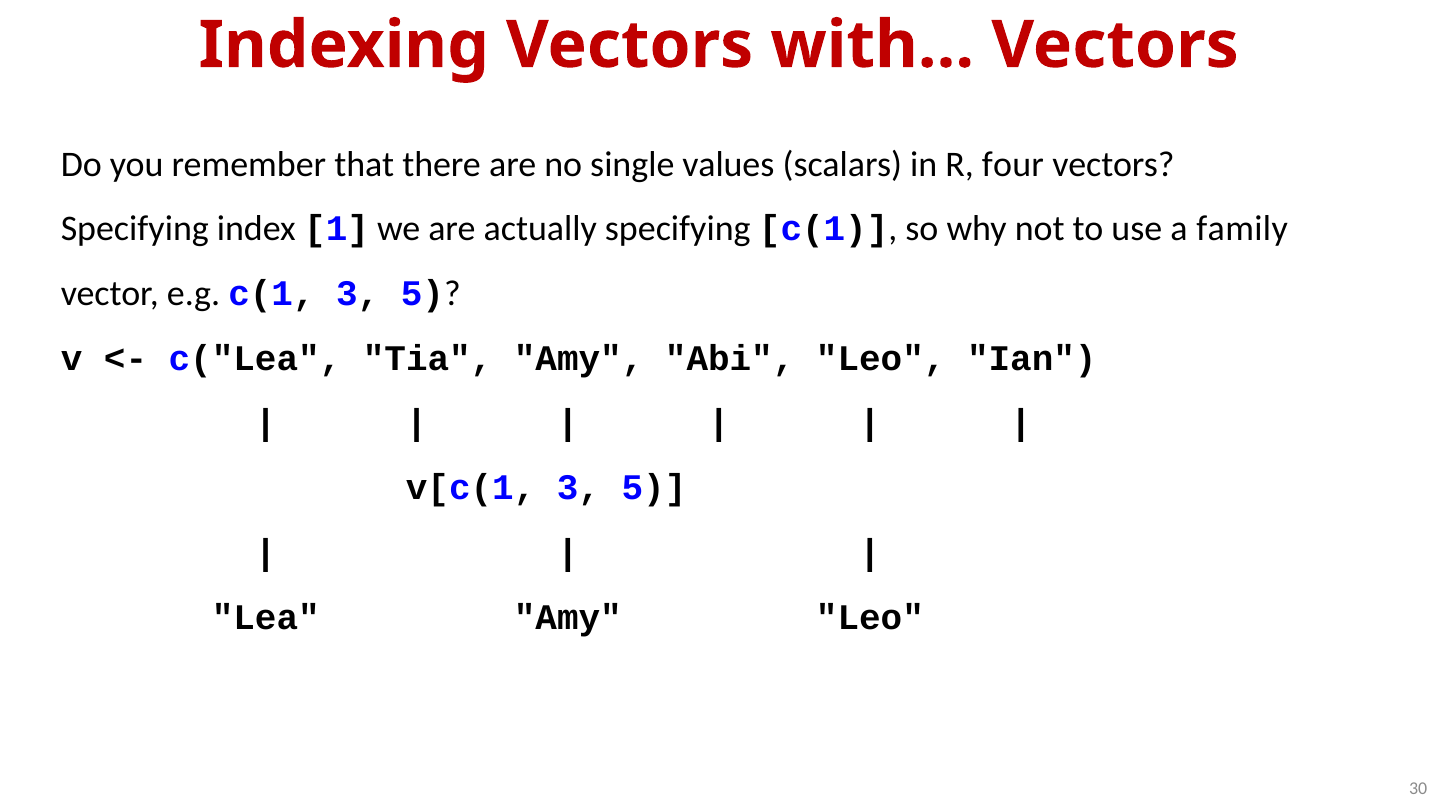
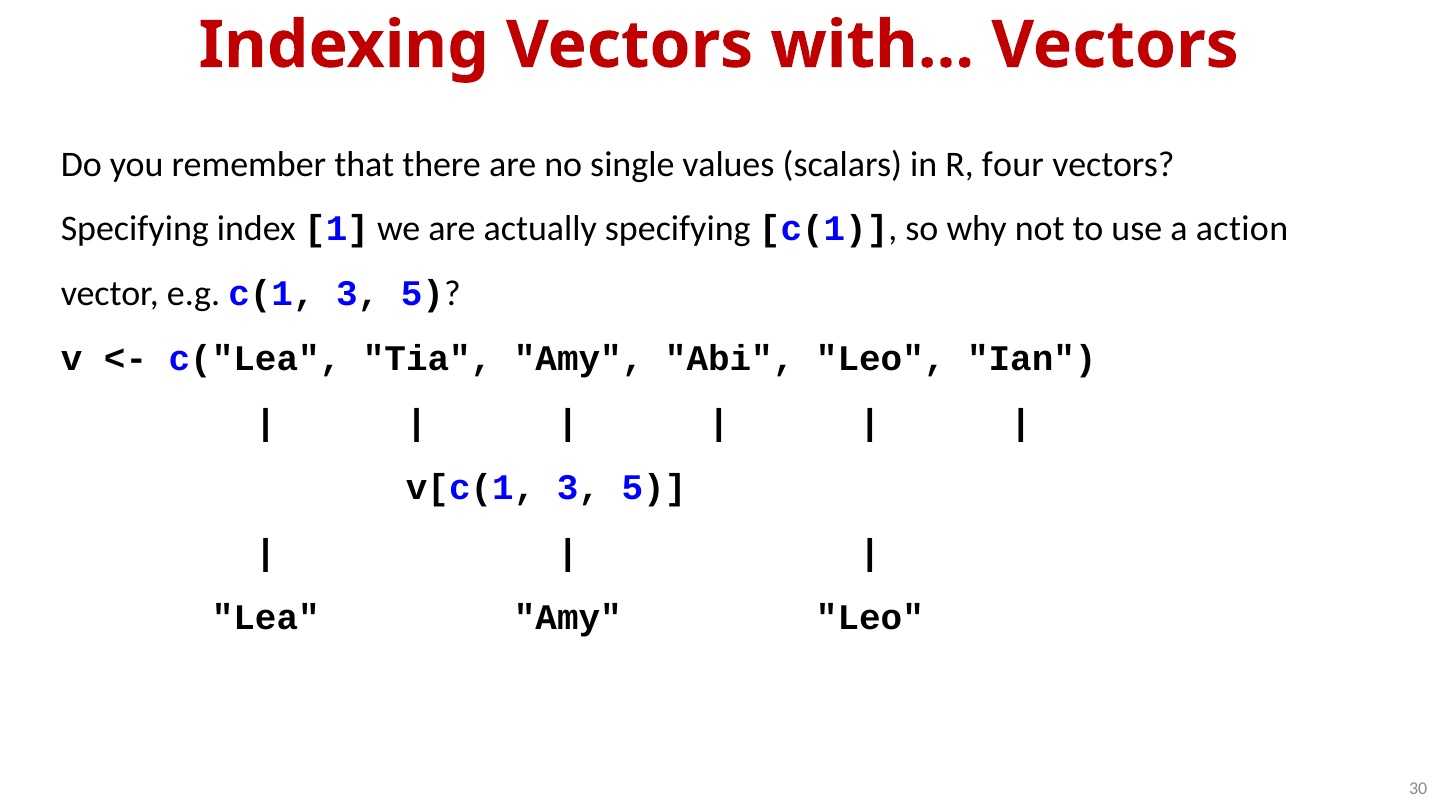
family: family -> action (1242, 229)
